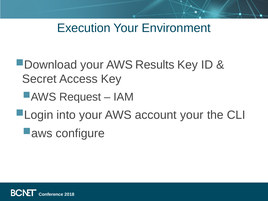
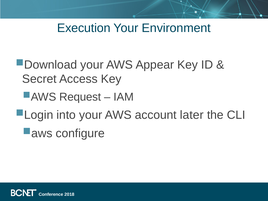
Results: Results -> Appear (155, 65)
account your: your -> later (192, 115)
